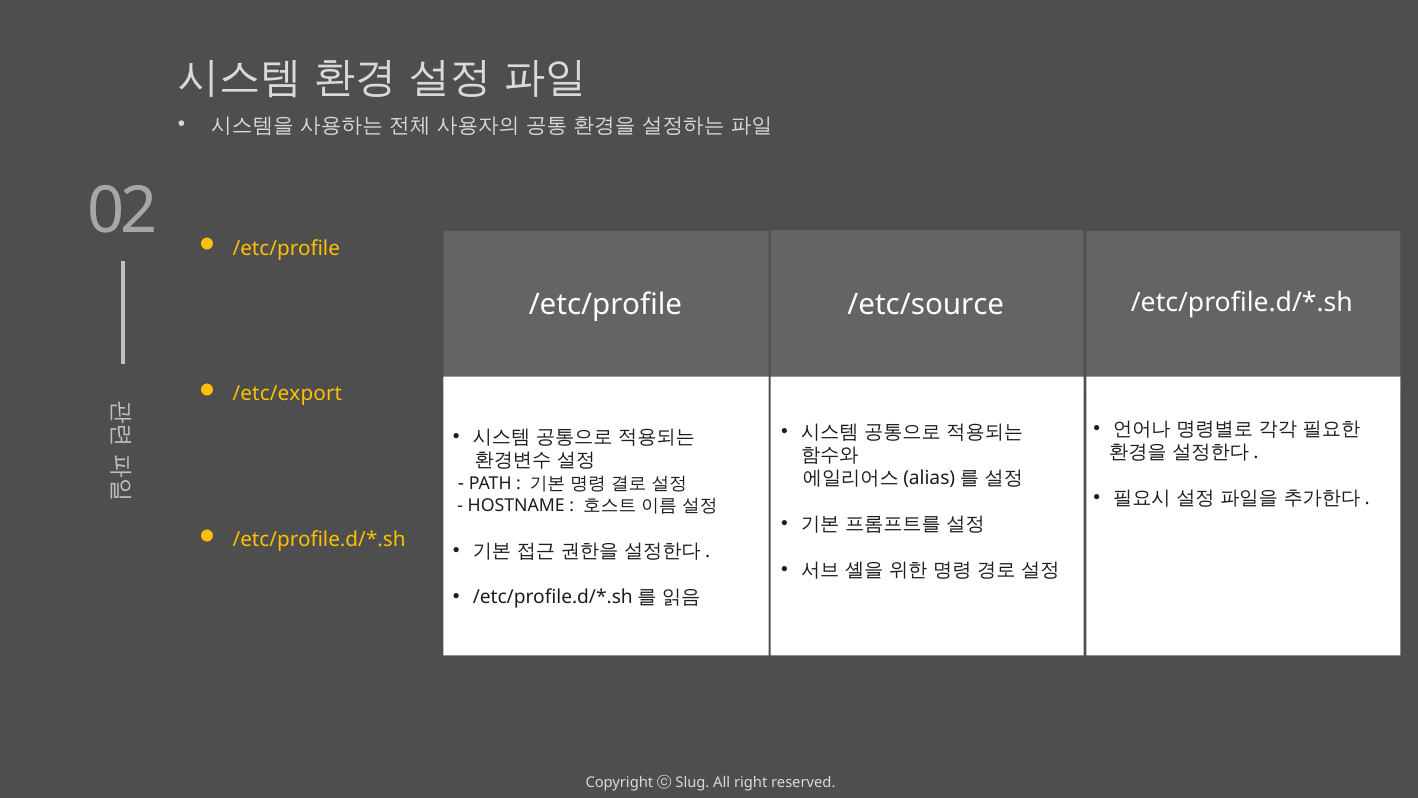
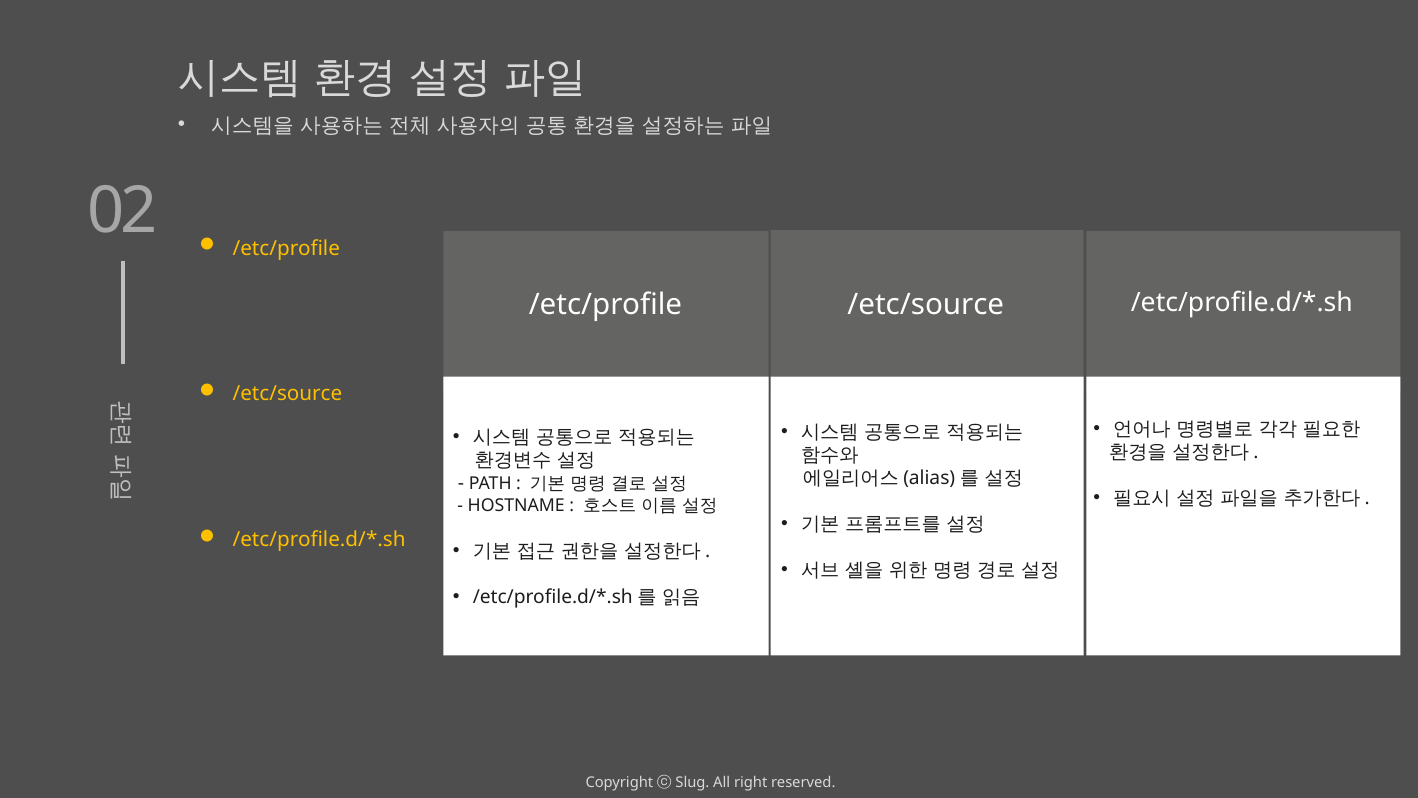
/etc/export: /etc/export -> /etc/source (287, 394)
